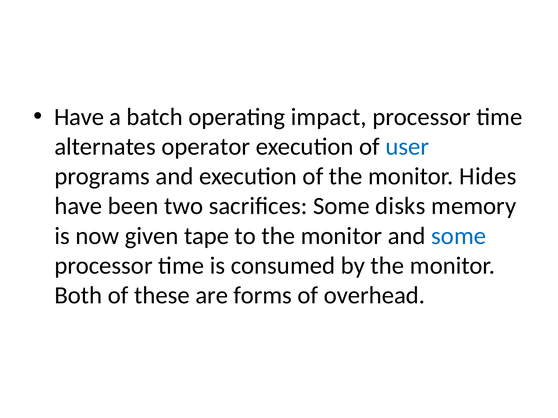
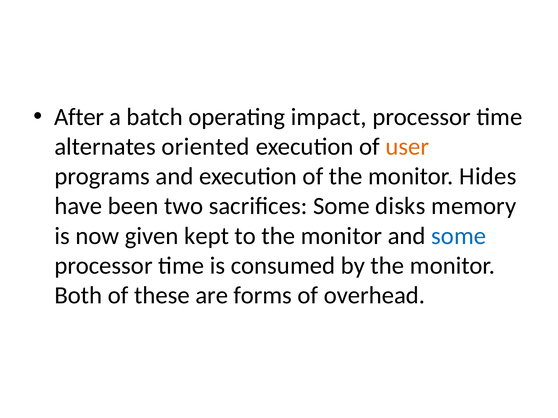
Have: Have -> After (79, 117)
operator: operator -> oriented (206, 147)
user colour: blue -> orange (407, 147)
tape: tape -> kept (207, 236)
